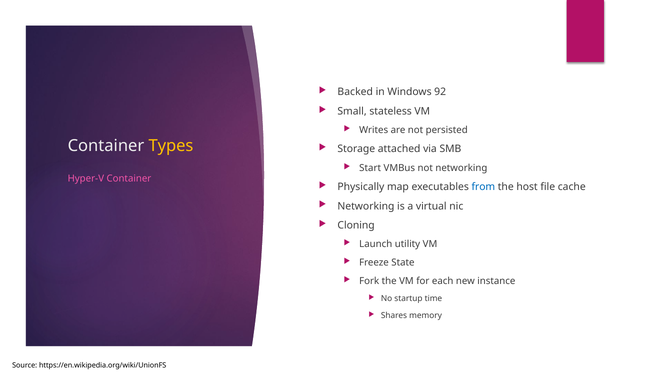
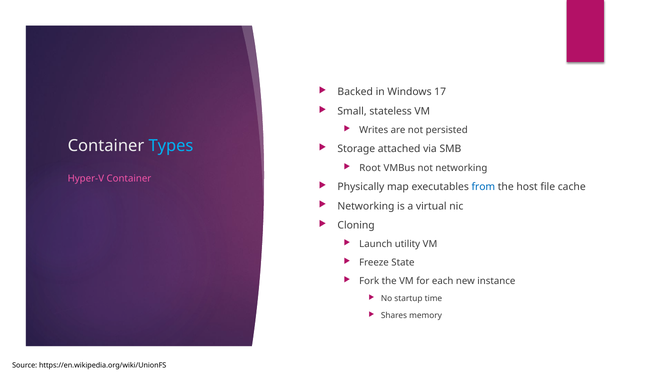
92: 92 -> 17 (440, 92)
Types colour: yellow -> light blue (171, 146)
Start: Start -> Root (370, 168)
